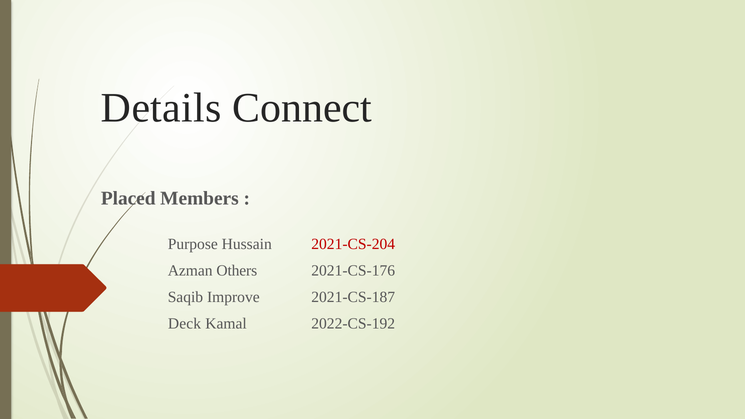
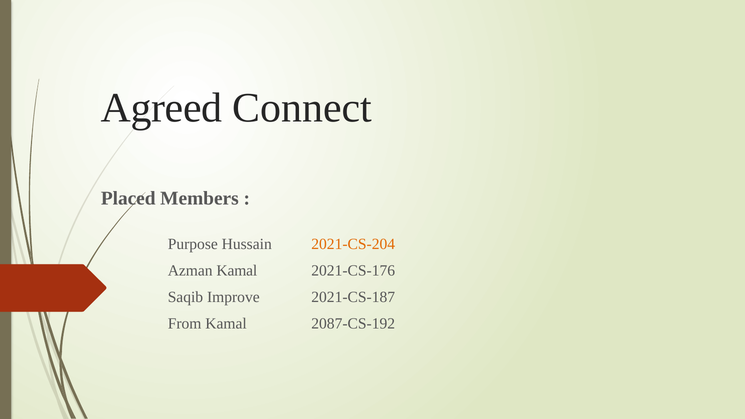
Details: Details -> Agreed (162, 108)
2021-CS-204 colour: red -> orange (353, 244)
Azman Others: Others -> Kamal (237, 271)
Deck: Deck -> From (185, 323)
2022-CS-192: 2022-CS-192 -> 2087-CS-192 (353, 323)
